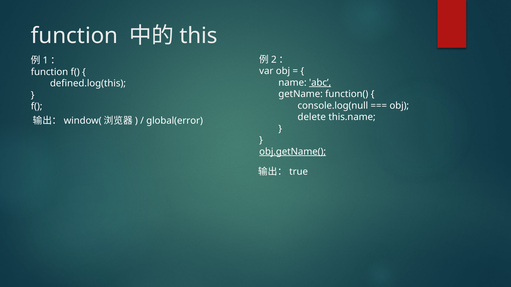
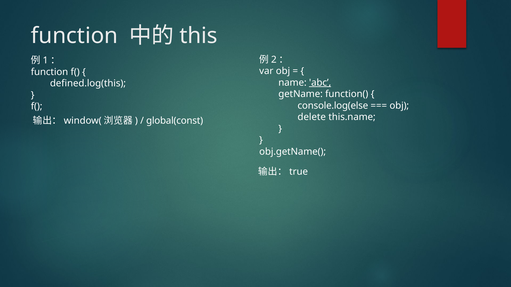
console.log(null: console.log(null -> console.log(else (333, 106)
global(error: global(error -> global(const (175, 121)
obj.getName( underline: present -> none (293, 152)
